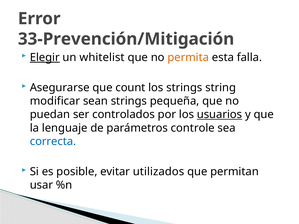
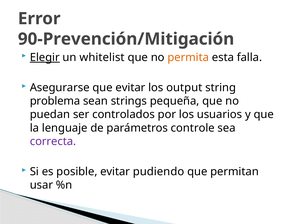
33-Prevención/Mitigación: 33-Prevención/Mitigación -> 90-Prevención/Mitigación (126, 39)
que count: count -> evitar (130, 88)
los strings: strings -> output (184, 88)
modificar: modificar -> problema (55, 101)
usuarios underline: present -> none (219, 115)
correcta colour: blue -> purple (53, 142)
utilizados: utilizados -> pudiendo (159, 172)
